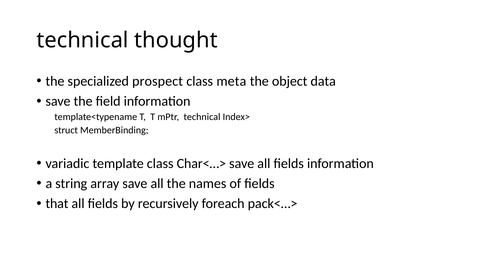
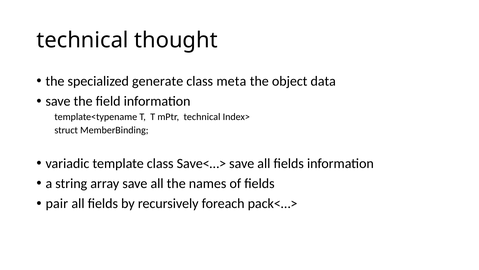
prospect: prospect -> generate (158, 81)
Char<…>: Char<…> -> Save<…> (201, 163)
that: that -> pair (57, 203)
